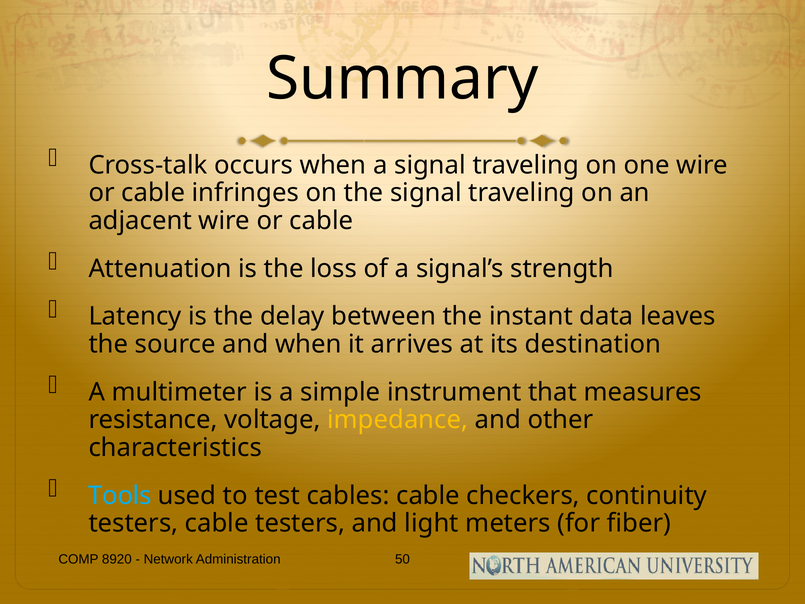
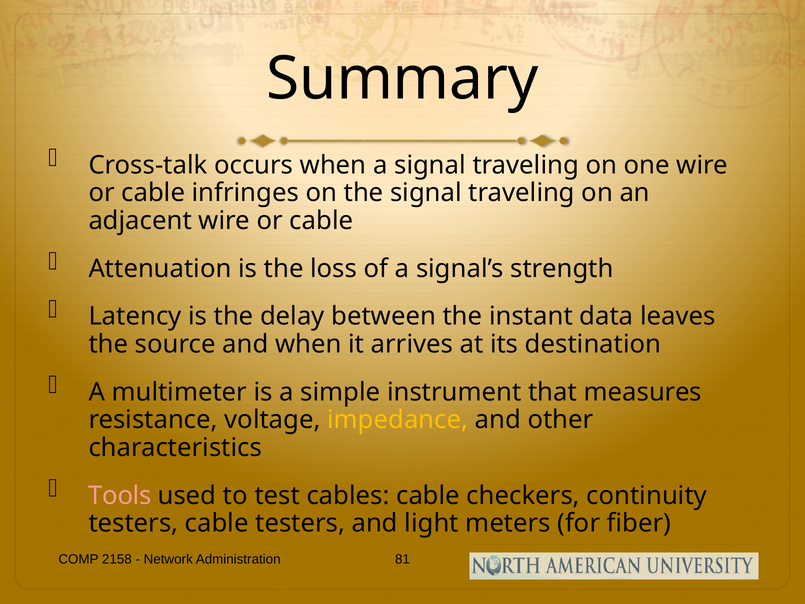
Tools colour: light blue -> pink (120, 495)
8920: 8920 -> 2158 (117, 559)
50: 50 -> 81 (402, 559)
